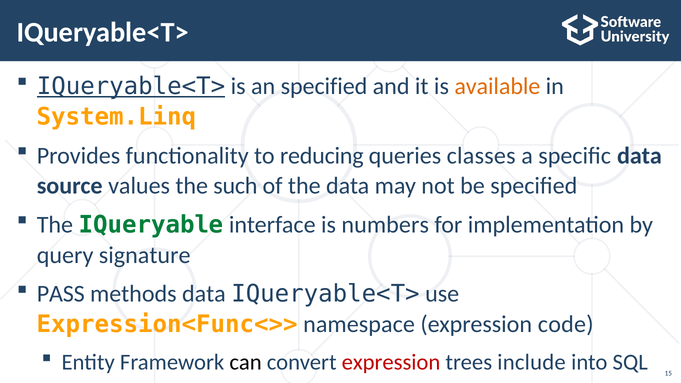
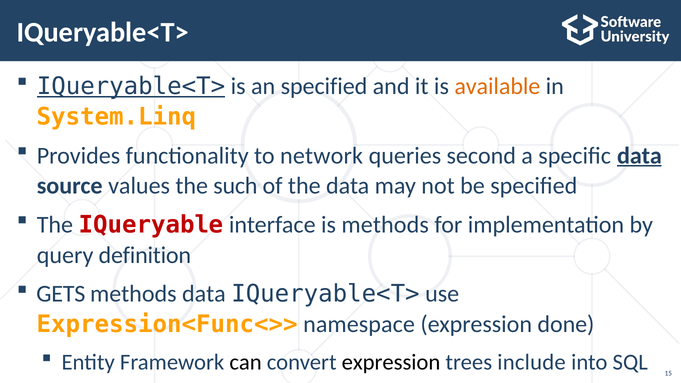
reducing: reducing -> network (322, 156)
classes: classes -> second (481, 156)
data underline: none -> present (639, 156)
IQueryable colour: green -> red (151, 225)
is numbers: numbers -> methods (385, 225)
signature: signature -> definition (145, 255)
PASS: PASS -> GETS (61, 294)
code: code -> done (566, 324)
expression colour: red -> black (391, 362)
